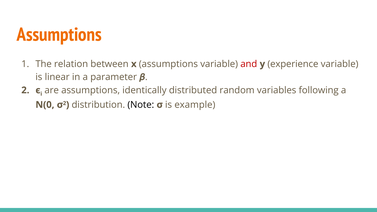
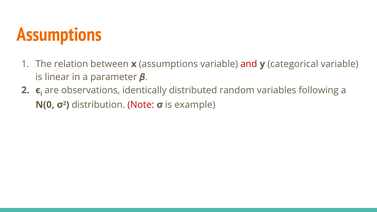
experience: experience -> categorical (293, 64)
are assumptions: assumptions -> observations (91, 90)
Note colour: black -> red (141, 105)
